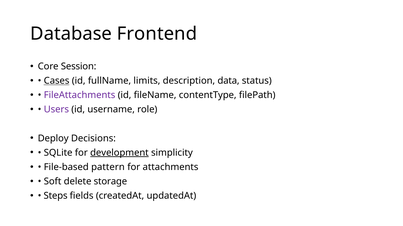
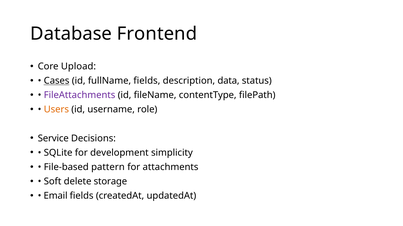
Session: Session -> Upload (78, 67)
fullName limits: limits -> fields (147, 81)
Users colour: purple -> orange (56, 110)
Deploy: Deploy -> Service (53, 139)
development underline: present -> none (119, 153)
Steps: Steps -> Email (56, 196)
